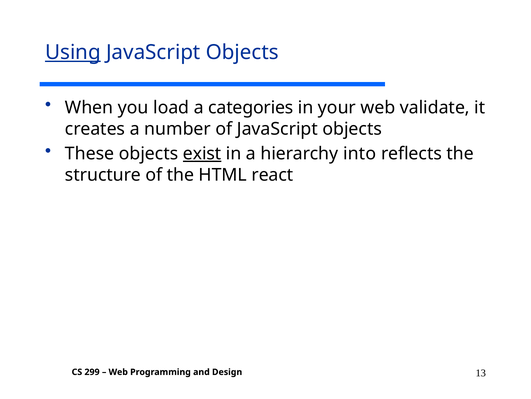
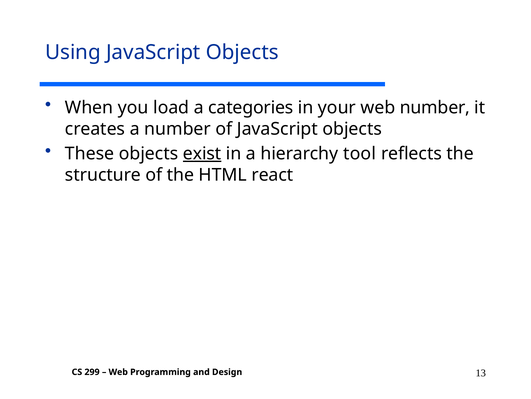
Using underline: present -> none (73, 52)
web validate: validate -> number (435, 107)
into: into -> tool (360, 153)
